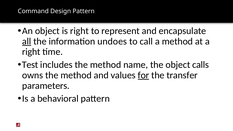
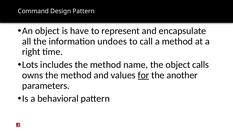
is right: right -> have (79, 31)
all underline: present -> none (27, 41)
Test: Test -> Lots (30, 65)
transfer: transfer -> another (182, 75)
